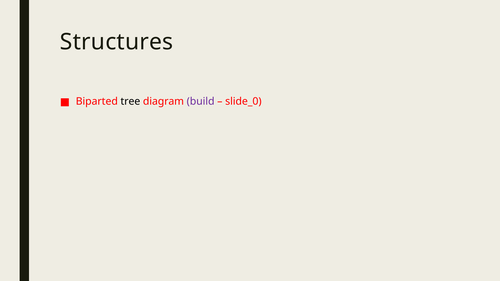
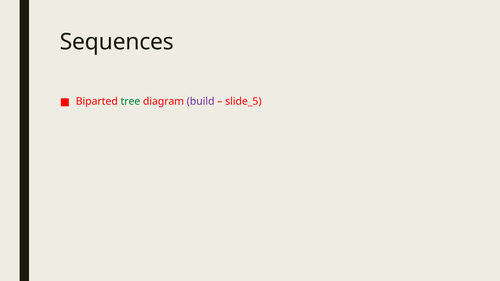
Structures: Structures -> Sequences (117, 42)
tree colour: black -> green (130, 102)
slide_0: slide_0 -> slide_5 (243, 102)
